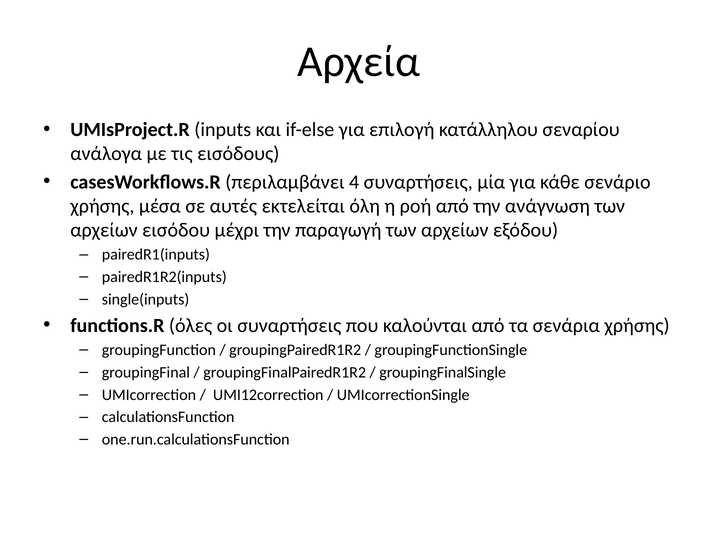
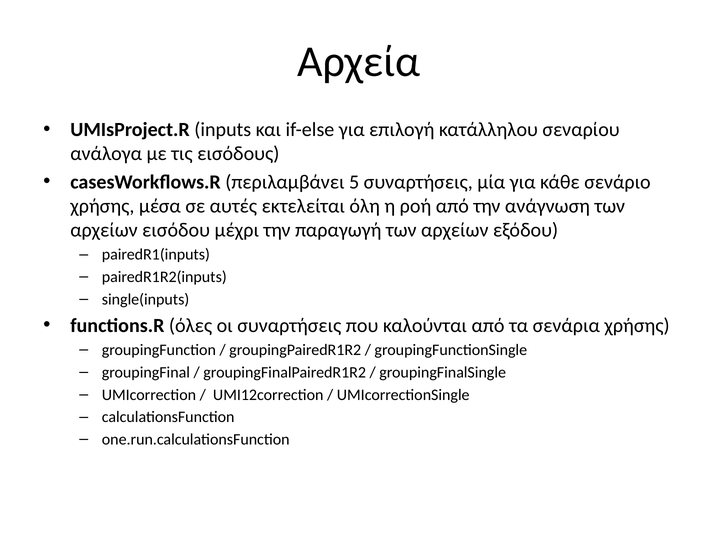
4: 4 -> 5 (354, 182)
